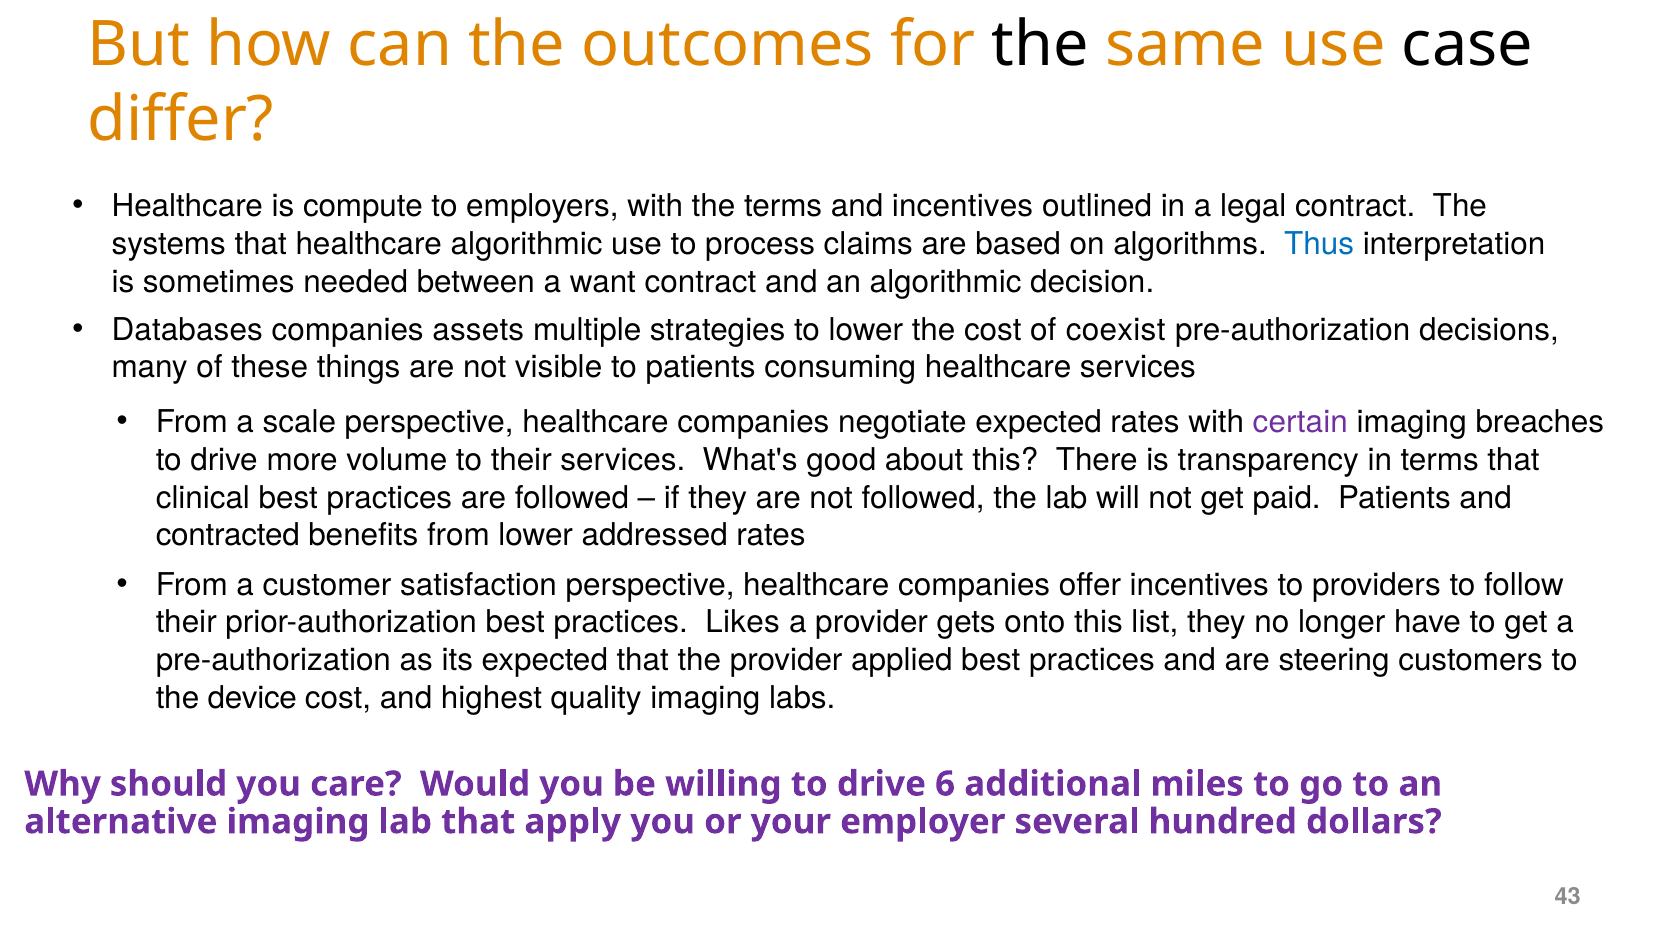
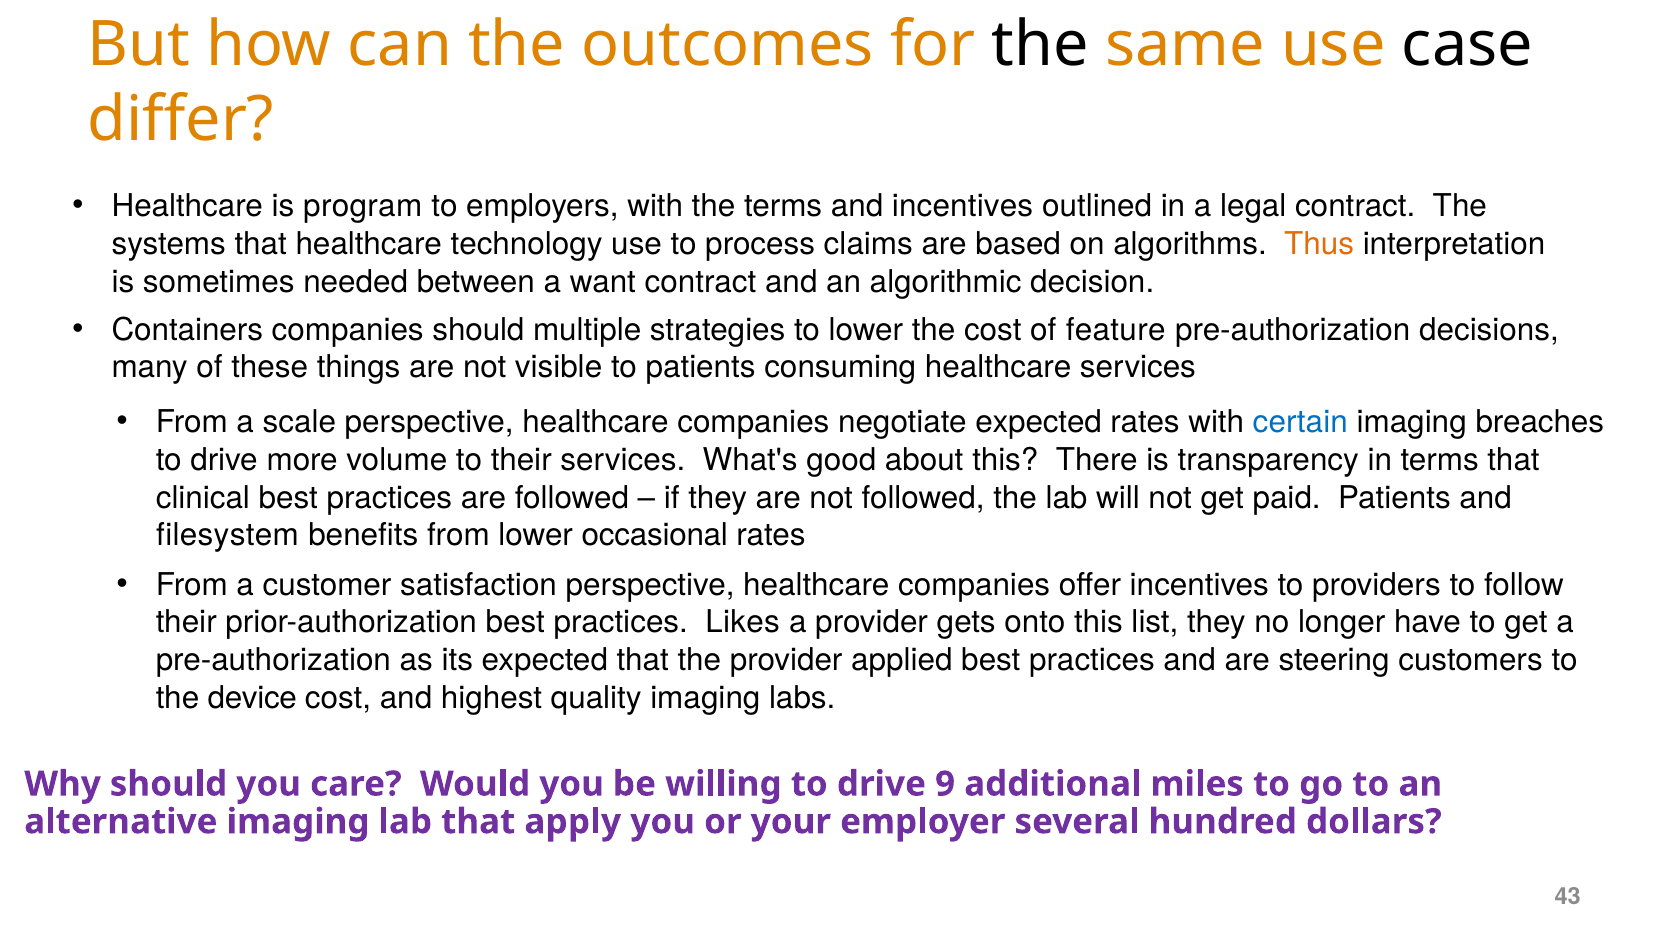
compute: compute -> program (363, 206)
healthcare algorithmic: algorithmic -> technology (527, 244)
Thus colour: blue -> orange (1319, 244)
Databases: Databases -> Containers (187, 330)
companies assets: assets -> should (478, 330)
coexist: coexist -> feature (1116, 330)
certain colour: purple -> blue (1300, 422)
contracted: contracted -> filesystem (228, 536)
addressed: addressed -> occasional (655, 536)
6: 6 -> 9 (945, 784)
